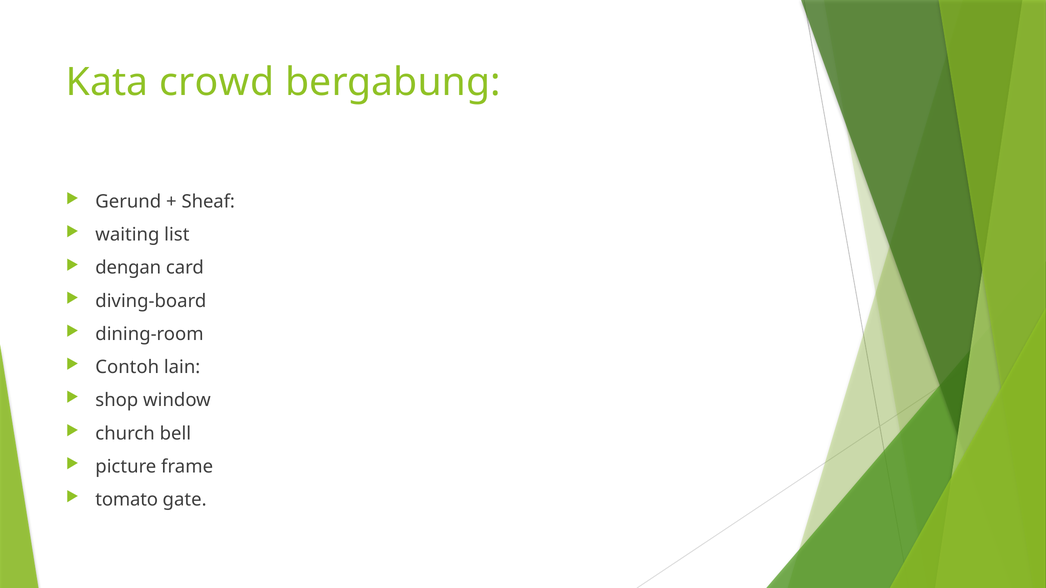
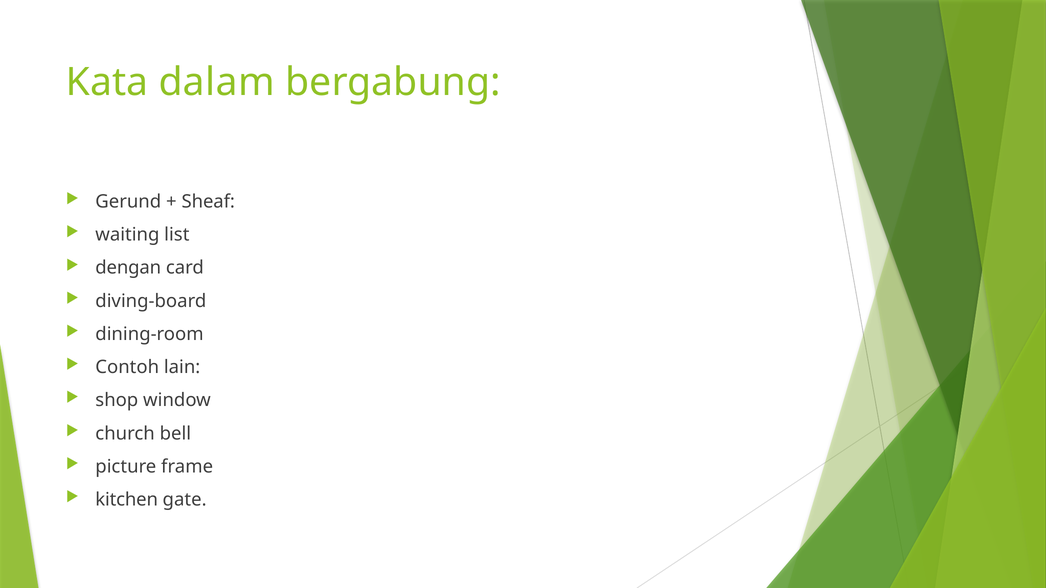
crowd: crowd -> dalam (217, 82)
tomato: tomato -> kitchen (127, 500)
